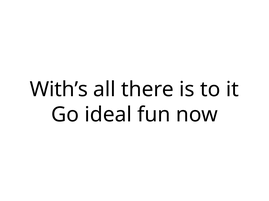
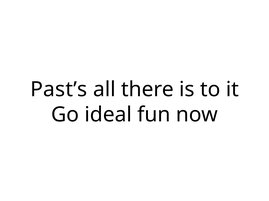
With’s: With’s -> Past’s (59, 90)
